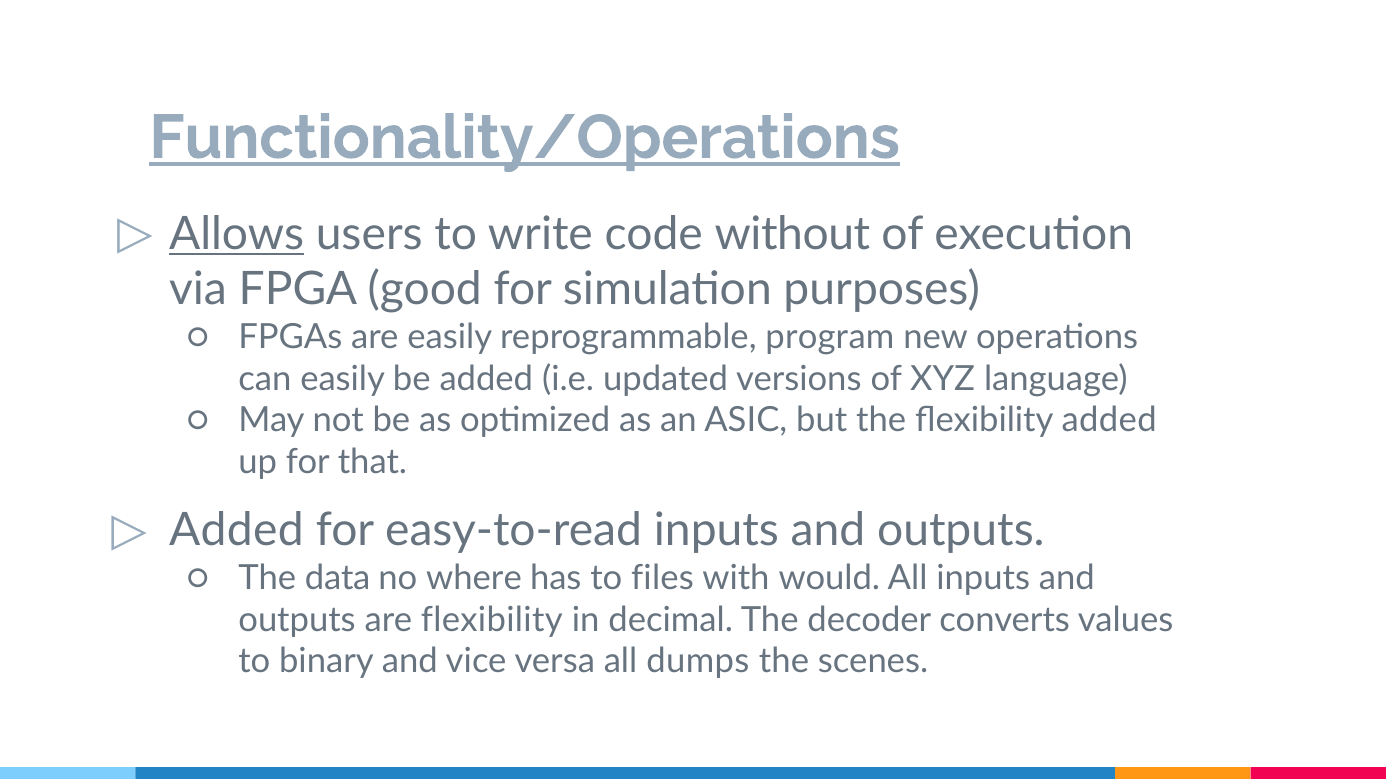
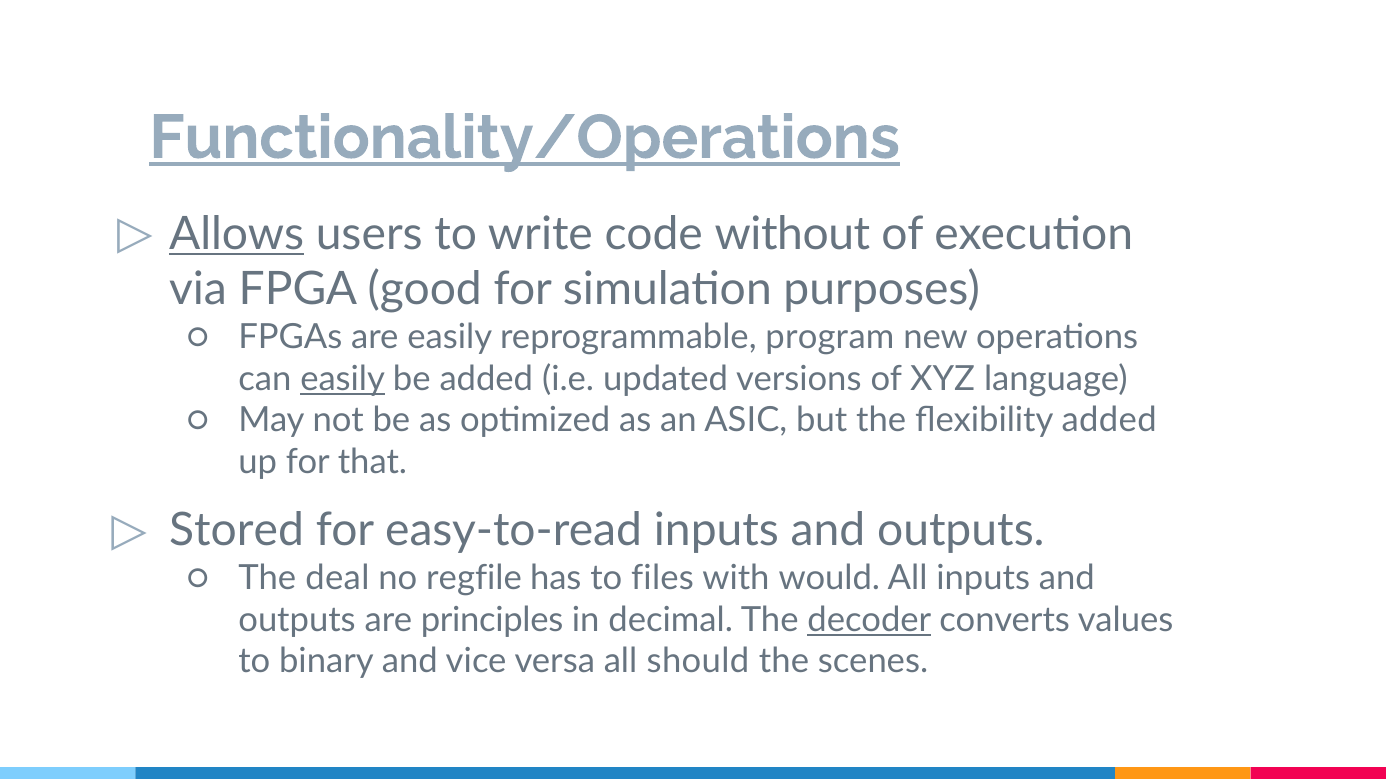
easily underline: none -> present (343, 379)
Added: Added -> Stored (237, 531)
data: data -> deal (337, 579)
where: where -> regfile (474, 579)
are flexibility: flexibility -> principles (492, 620)
decoder underline: none -> present (869, 620)
dumps: dumps -> should (698, 662)
